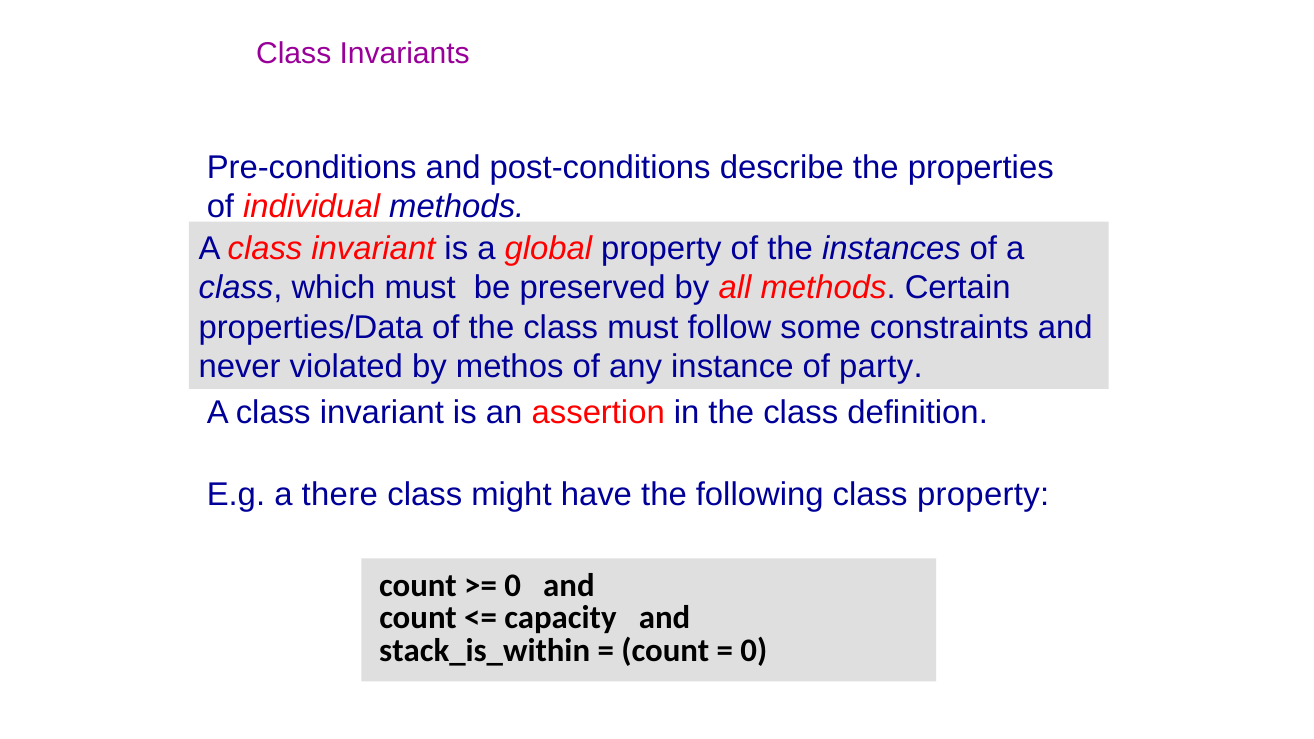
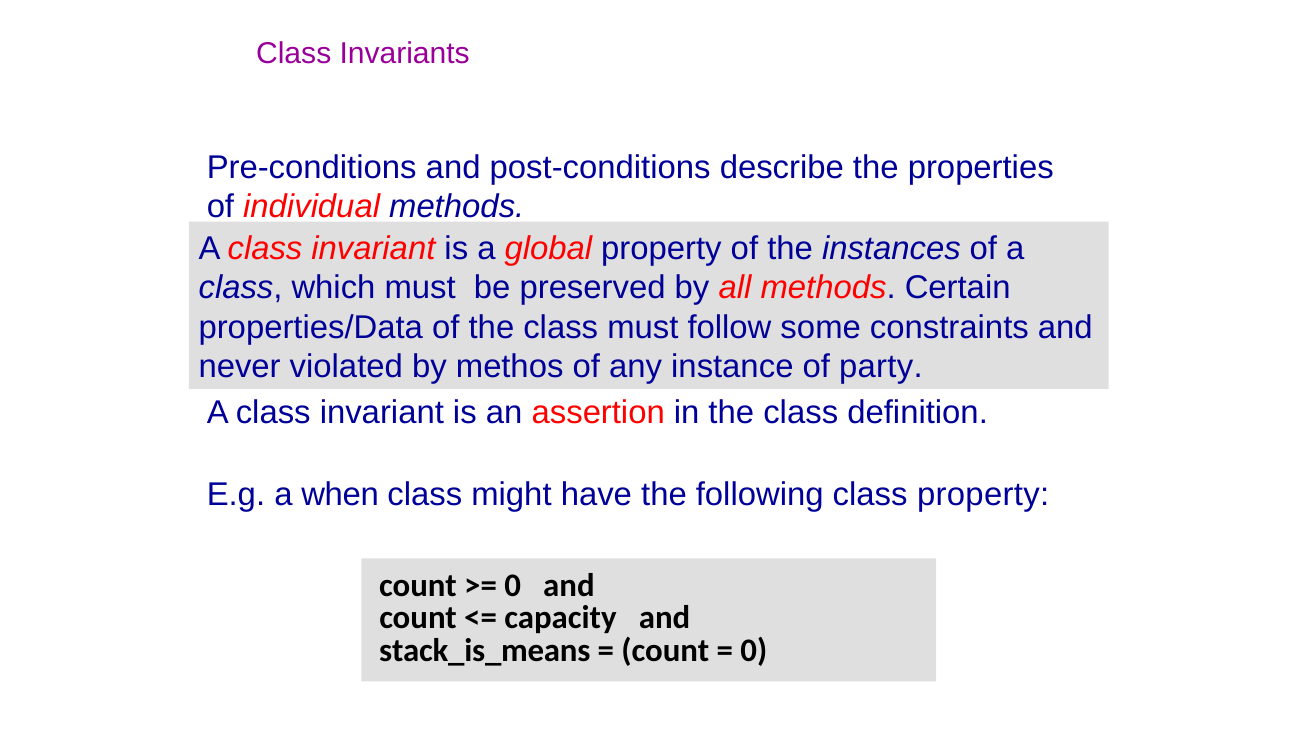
there: there -> when (340, 495)
stack_is_within: stack_is_within -> stack_is_means (485, 651)
